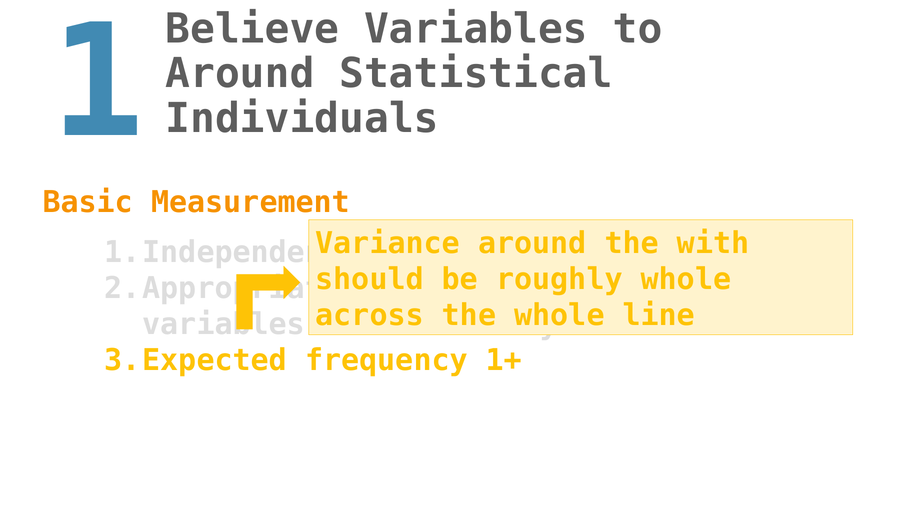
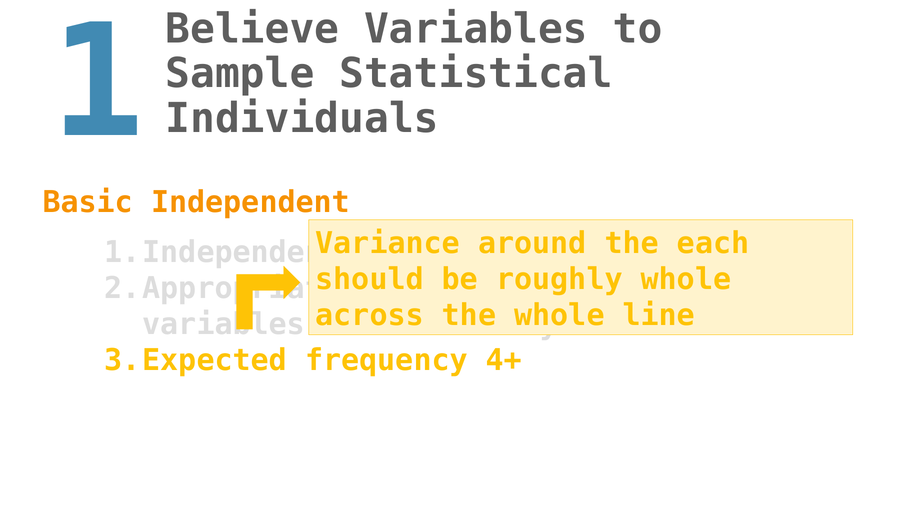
Around: Around -> Sample (240, 74)
Basic Measurement: Measurement -> Independent (250, 202)
with: with -> each (713, 243)
1+: 1+ -> 4+ (504, 360)
